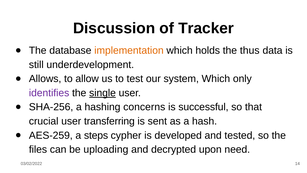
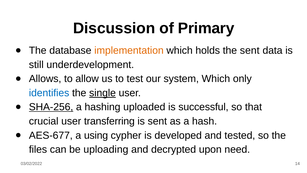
Tracker: Tracker -> Primary (206, 28)
the thus: thus -> sent (250, 50)
identifies colour: purple -> blue (49, 93)
SHA-256 underline: none -> present (51, 107)
concerns: concerns -> uploaded (144, 107)
AES-259: AES-259 -> AES-677 (51, 135)
steps: steps -> using (96, 135)
